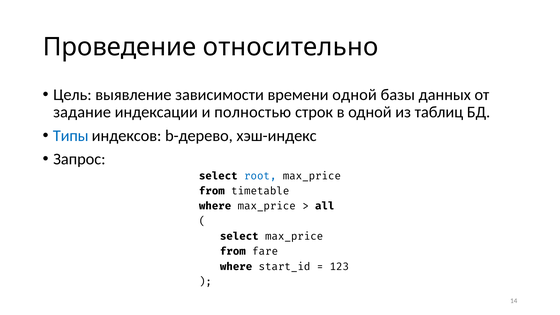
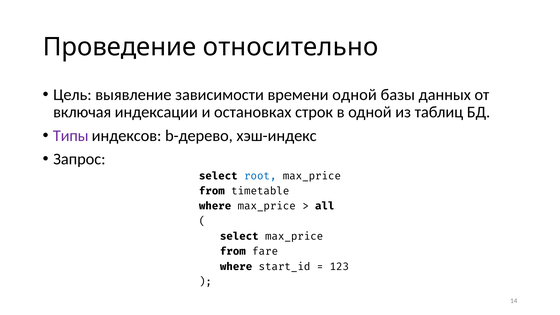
задание: задание -> включая (82, 112)
полностью: полностью -> остановках (253, 112)
Типы colour: blue -> purple (71, 136)
